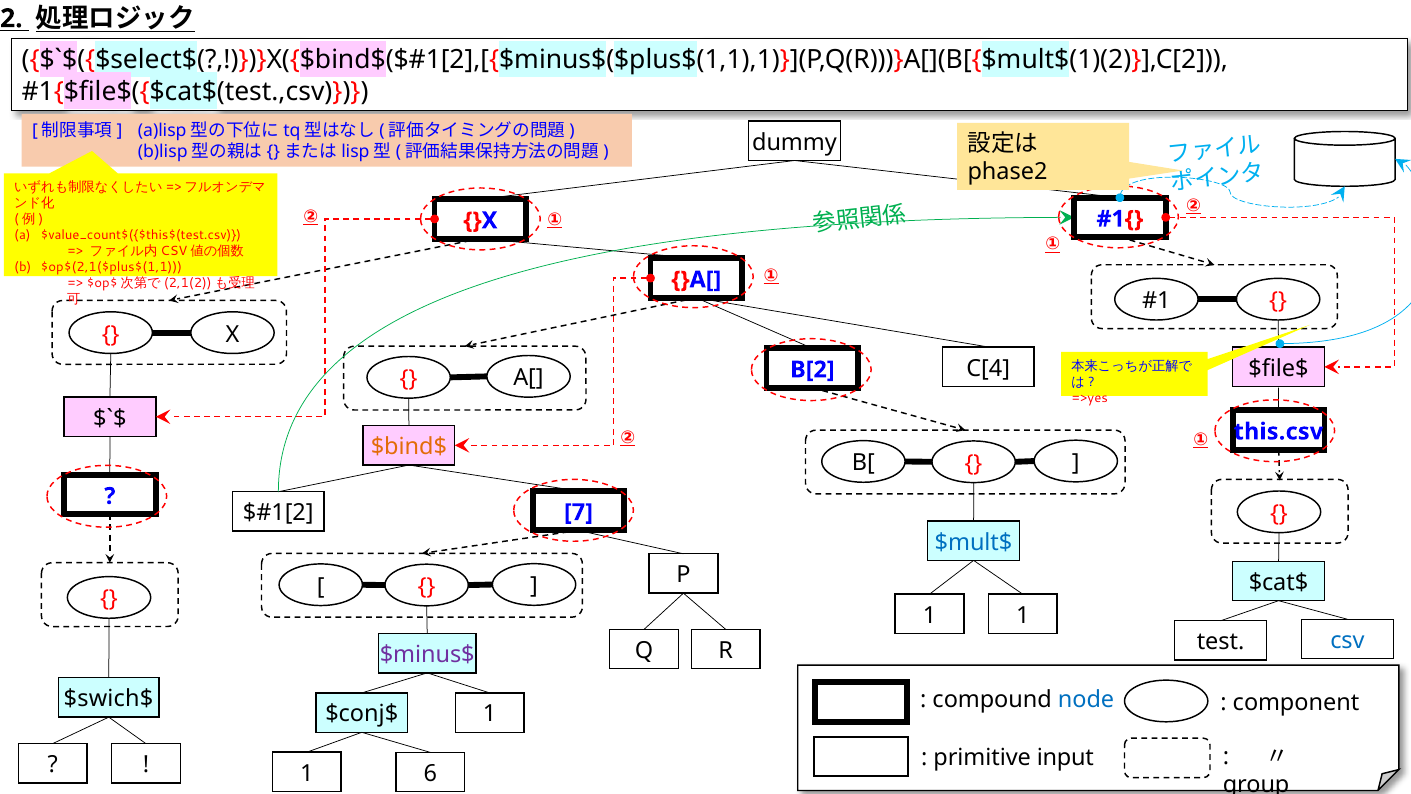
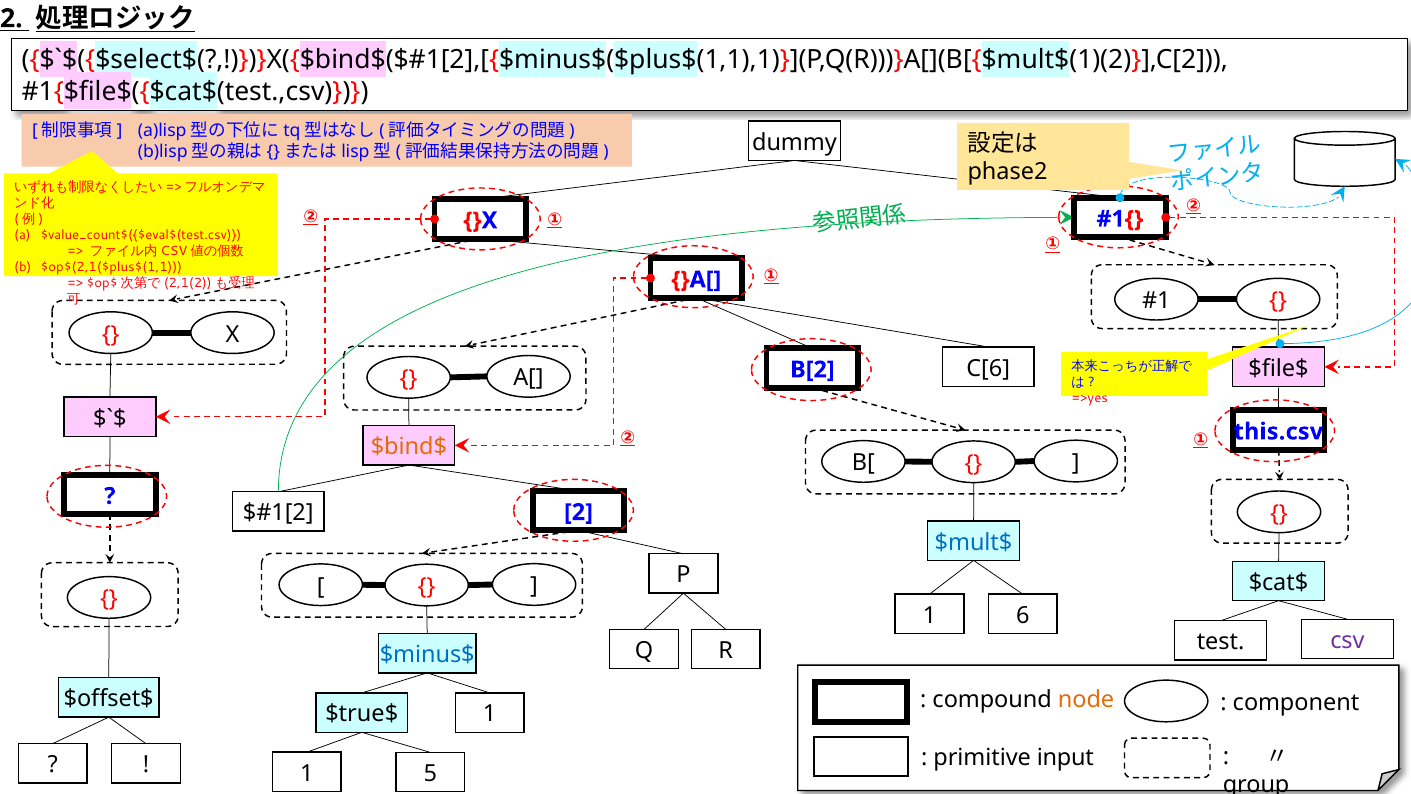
$value_count$({$this$(test.csv: $value_count$({$this$(test.csv -> $value_count$({$eval$(test.csv (141, 235)
C[4: C[4 -> C[6 (988, 368)
7: 7 -> 2 (578, 512)
1 1: 1 -> 6 (1023, 615)
csv colour: blue -> purple (1347, 640)
$minus$ colour: purple -> blue (427, 655)
$swich$: $swich$ -> $offset$ (109, 699)
node colour: blue -> orange (1086, 700)
$conj$: $conj$ -> $true$ (362, 714)
6: 6 -> 5 (430, 773)
